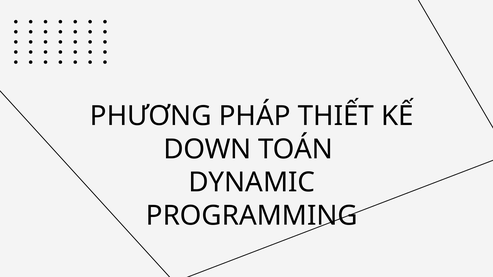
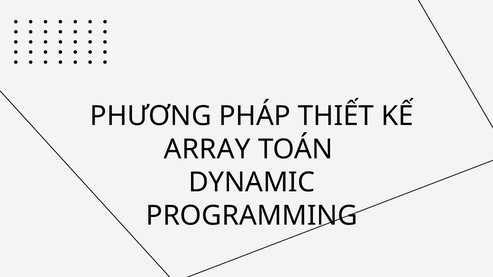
DOWN: DOWN -> ARRAY (207, 149)
